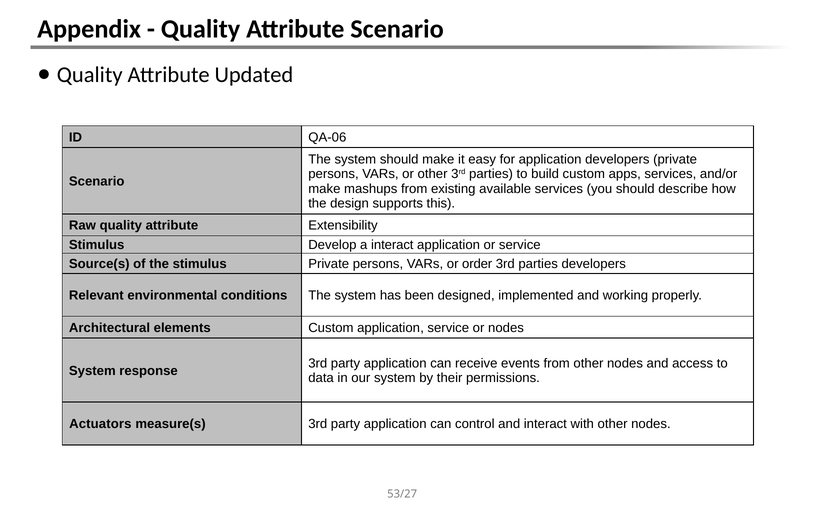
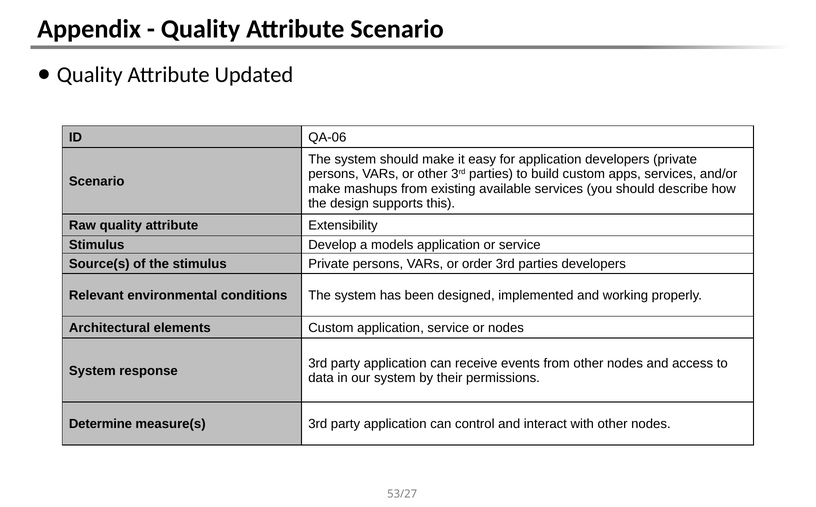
a interact: interact -> models (392, 245)
Actuators: Actuators -> Determine (100, 424)
